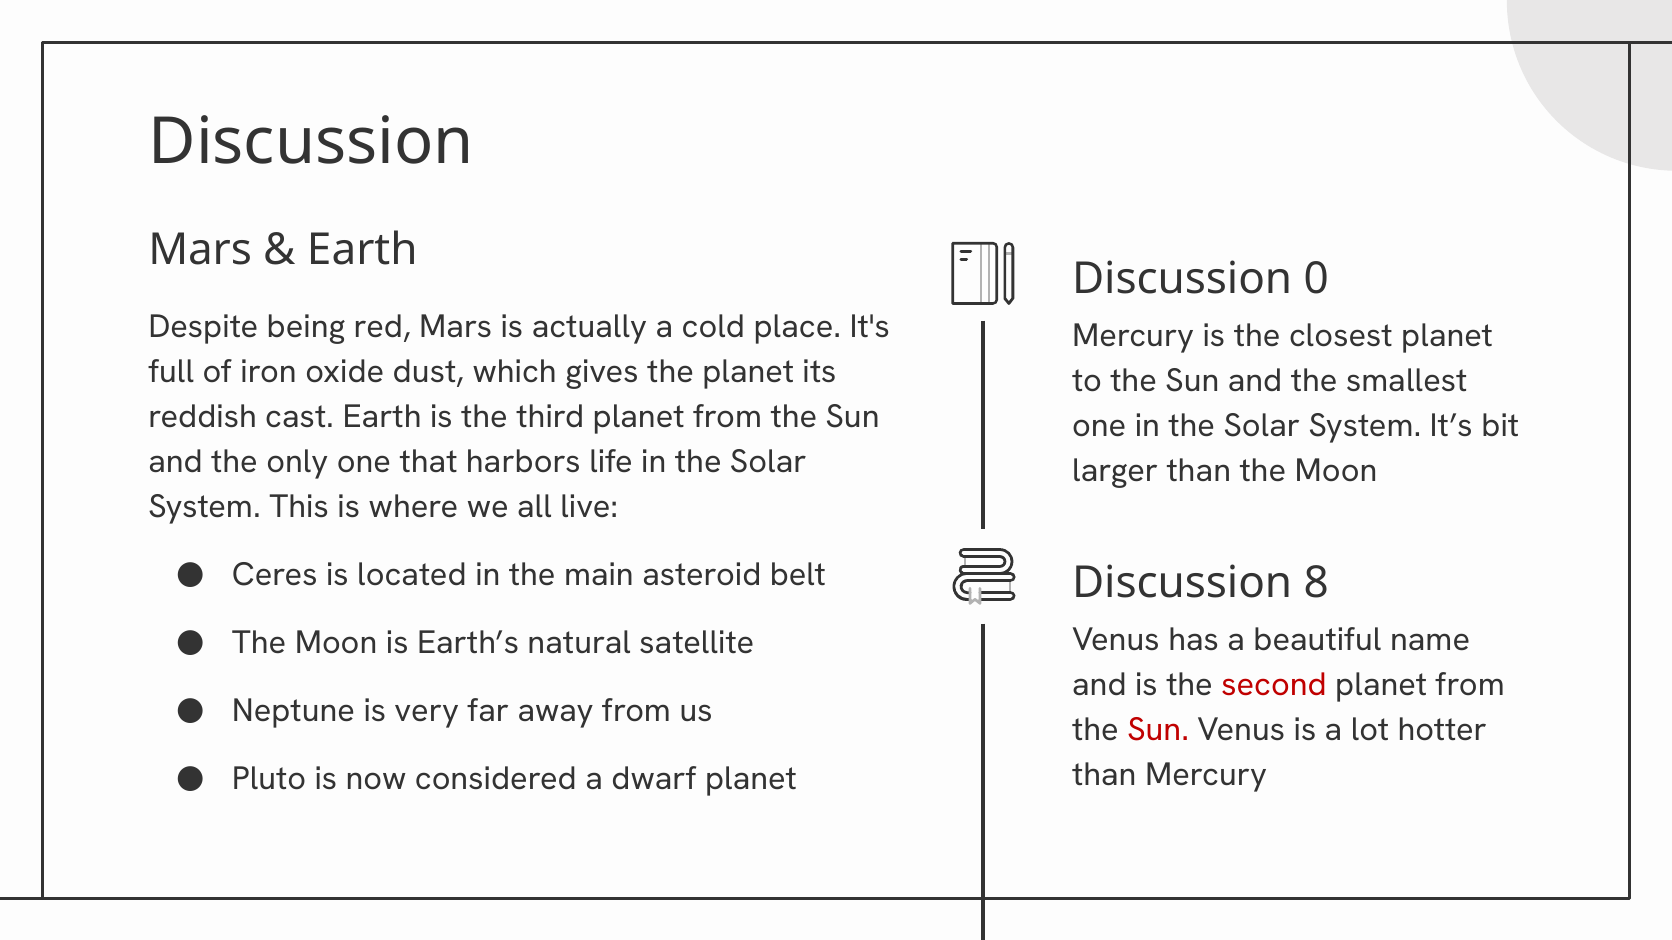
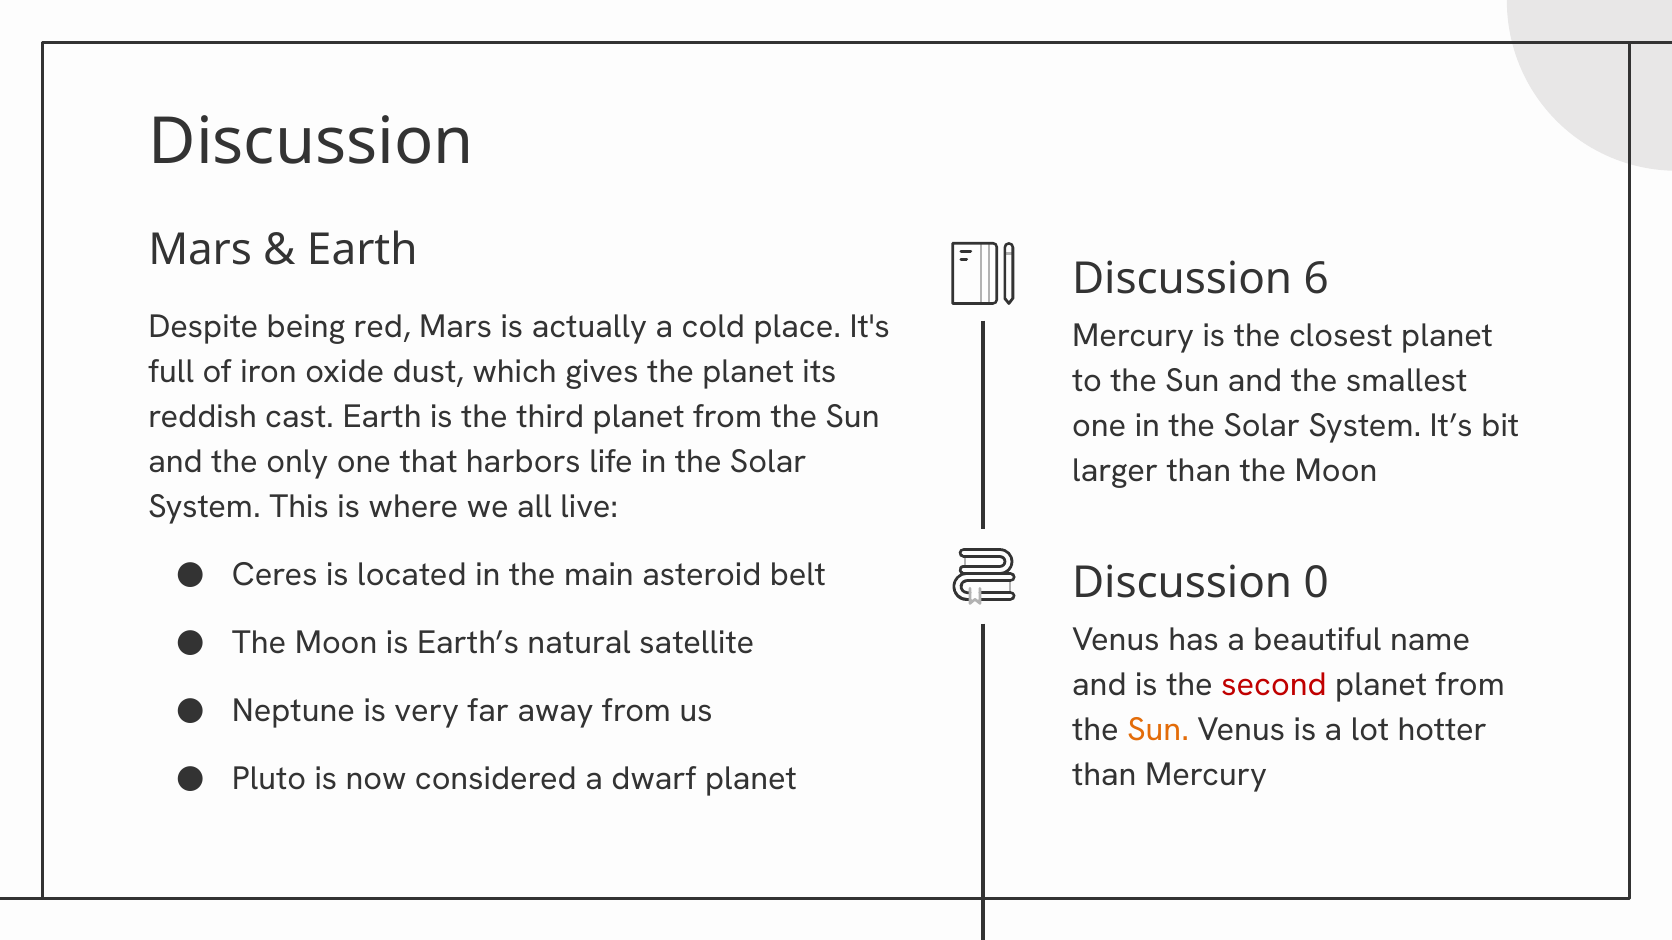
0: 0 -> 6 (1316, 279)
8: 8 -> 0 (1316, 583)
Sun colour: red -> orange (1158, 730)
